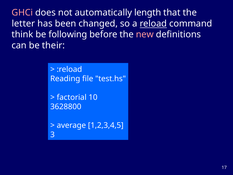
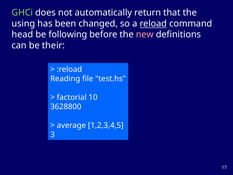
GHCi colour: pink -> light green (22, 13)
length: length -> return (148, 13)
letter: letter -> using (23, 24)
think: think -> head (22, 34)
